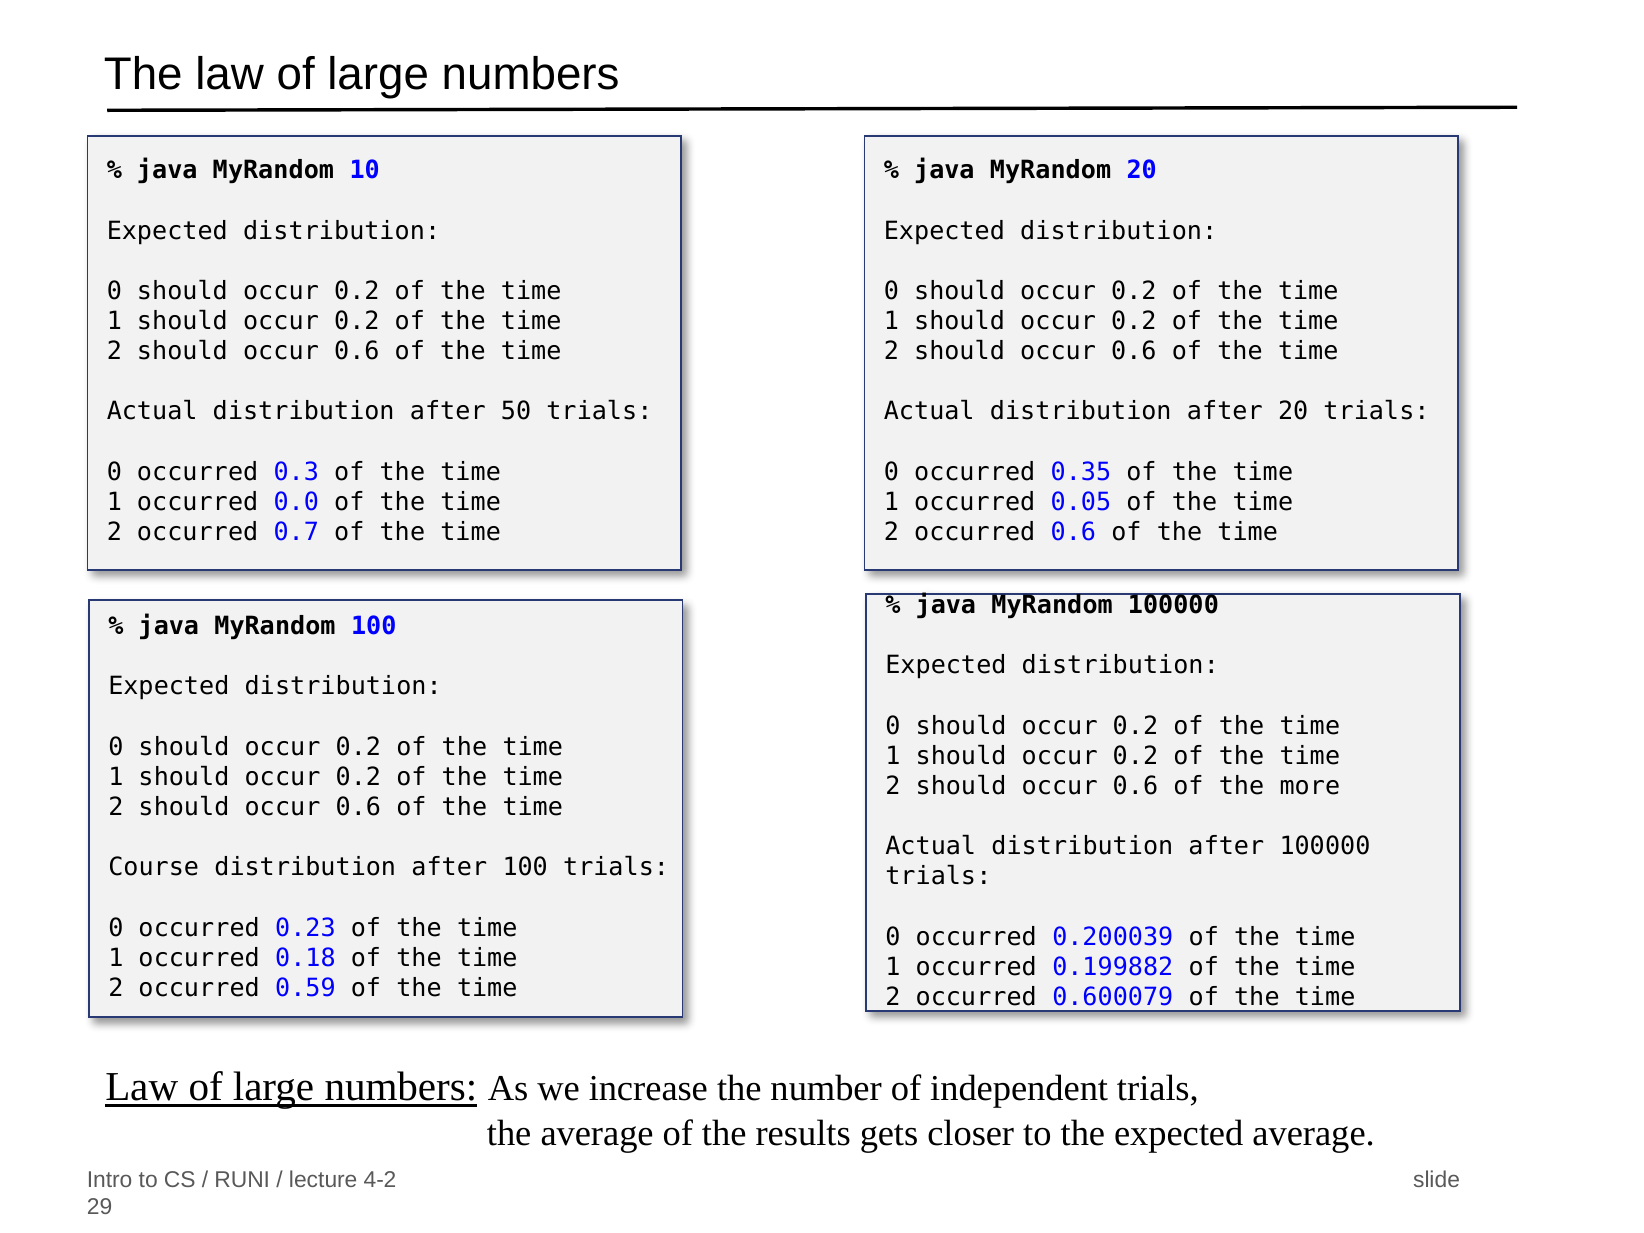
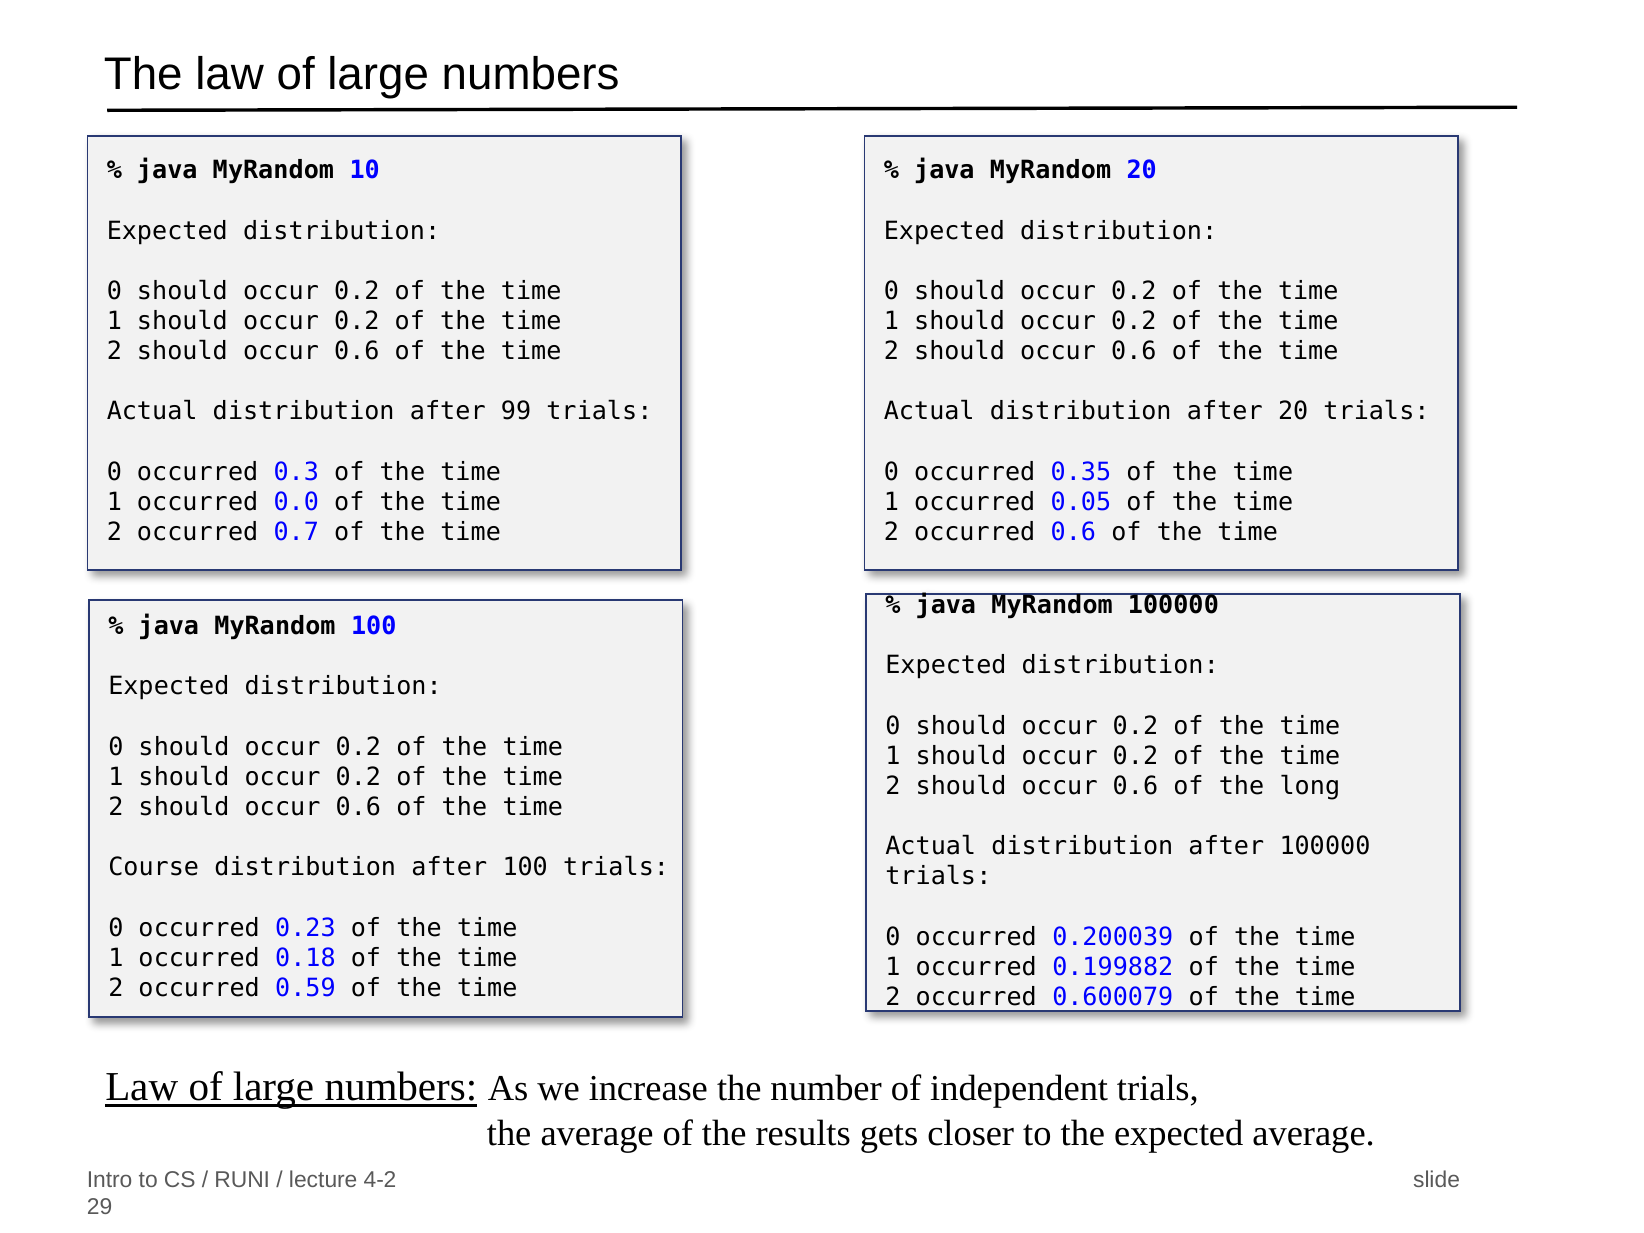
50: 50 -> 99 (516, 412)
more: more -> long (1310, 786)
